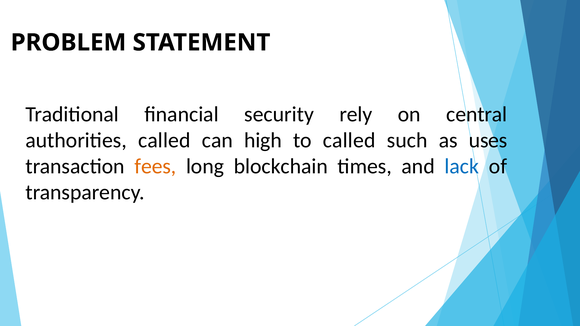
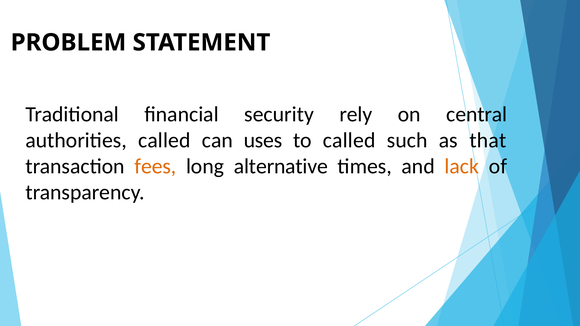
high: high -> uses (263, 140)
uses: uses -> that (488, 140)
blockchain: blockchain -> alternative (281, 166)
lack colour: blue -> orange (462, 166)
